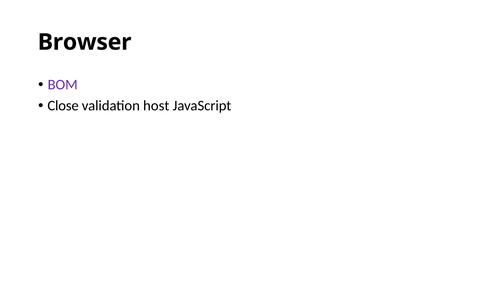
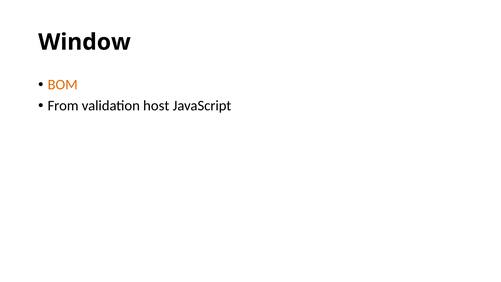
Browser: Browser -> Window (84, 42)
BOM colour: purple -> orange (63, 85)
Close: Close -> From (63, 106)
